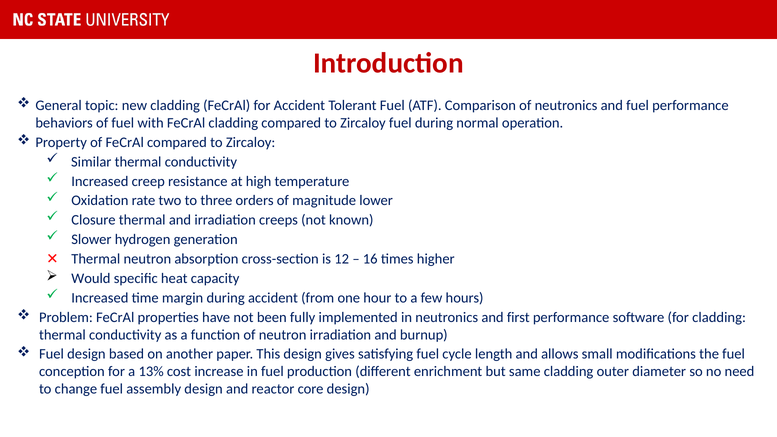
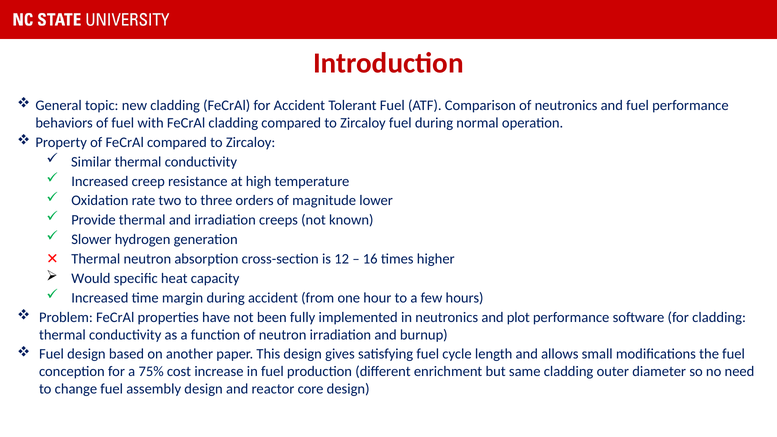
Closure: Closure -> Provide (94, 220)
first: first -> plot (518, 317)
13%: 13% -> 75% (151, 372)
